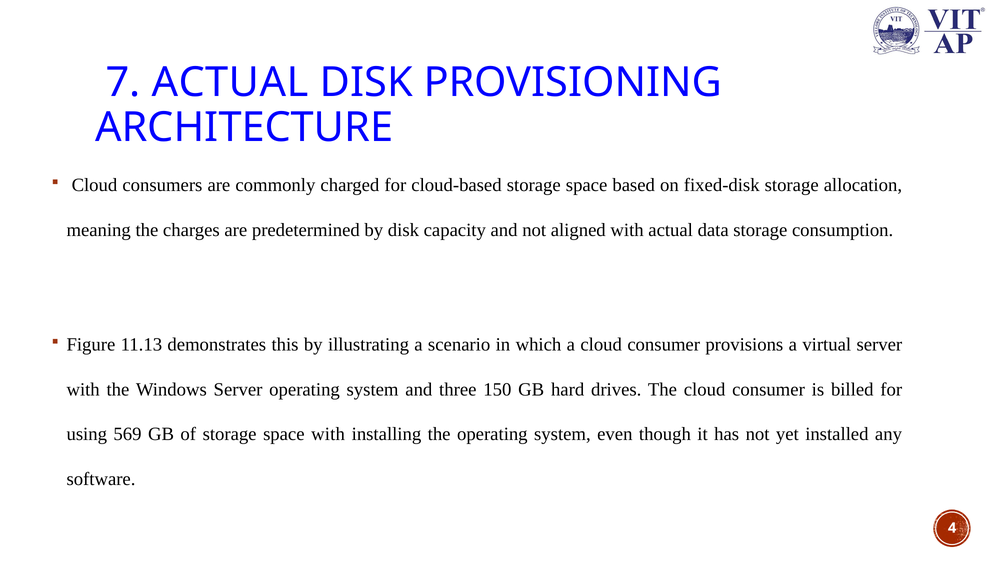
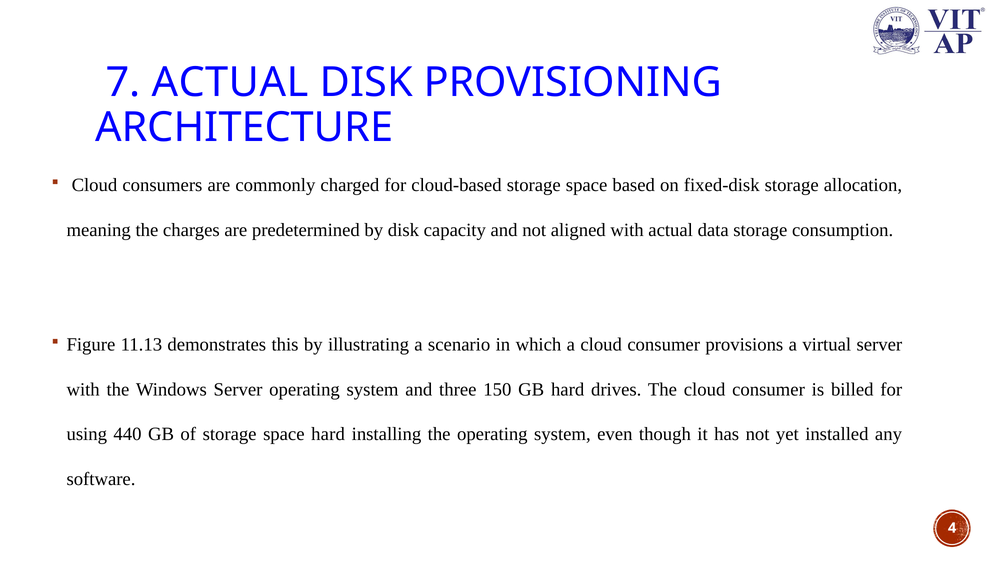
569: 569 -> 440 (127, 435)
space with: with -> hard (328, 435)
